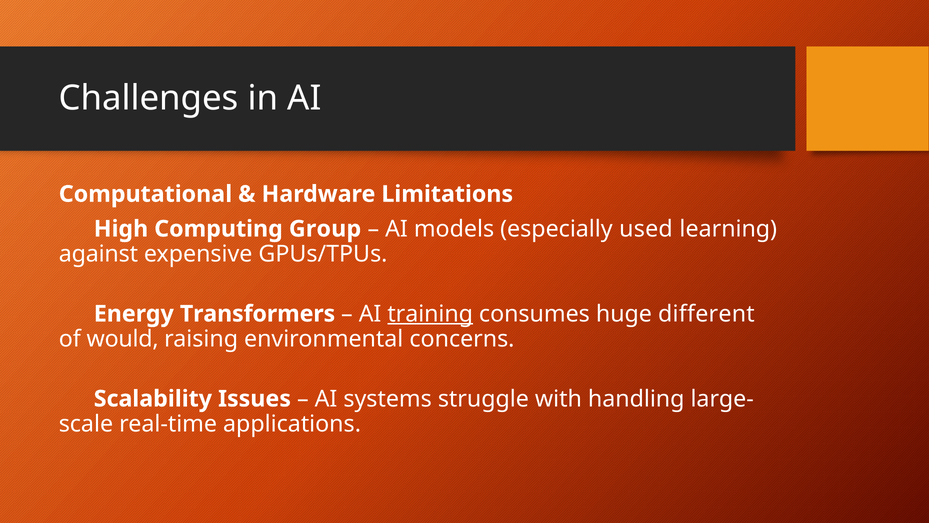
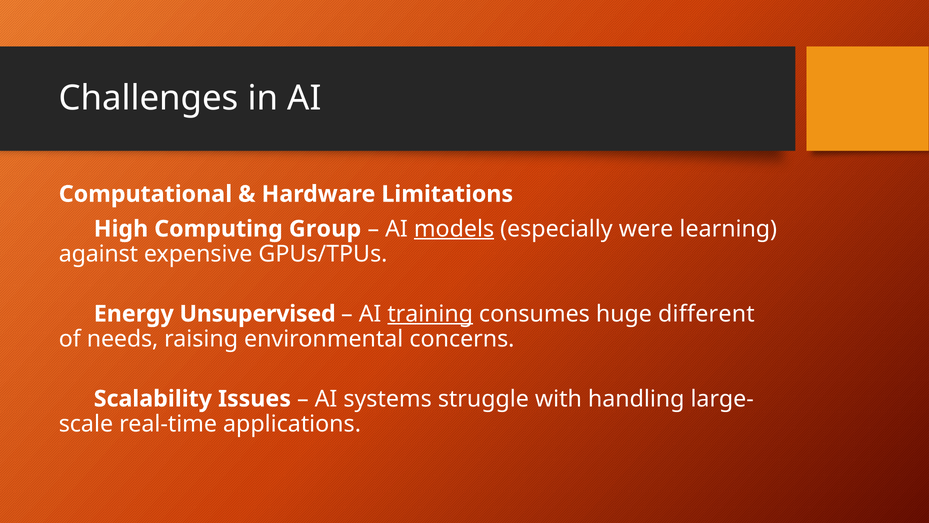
models underline: none -> present (454, 229)
used: used -> were (646, 229)
Transformers: Transformers -> Unsupervised (258, 314)
would: would -> needs (123, 339)
